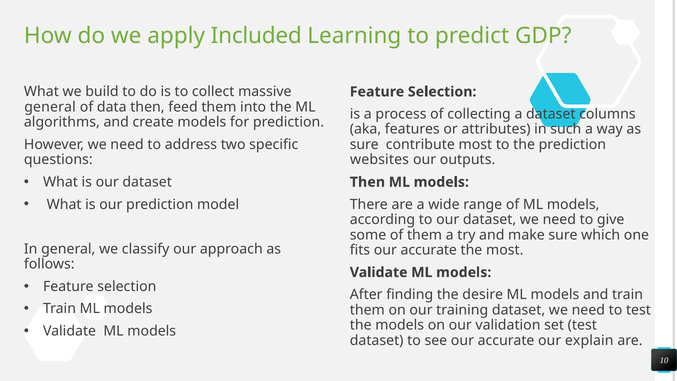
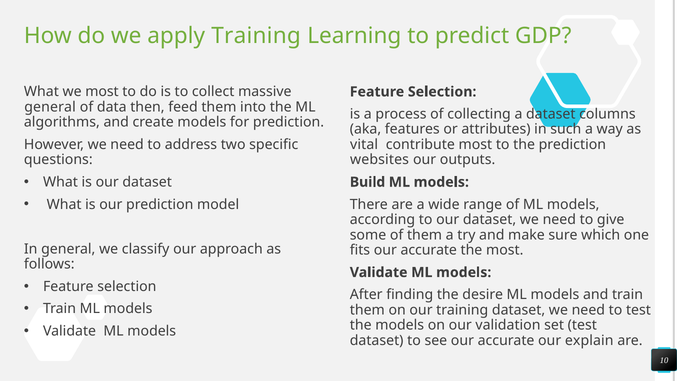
apply Included: Included -> Training (256, 36)
we build: build -> most (102, 92)
sure: sure -> vital (364, 144)
Then: Then -> Build (368, 182)
